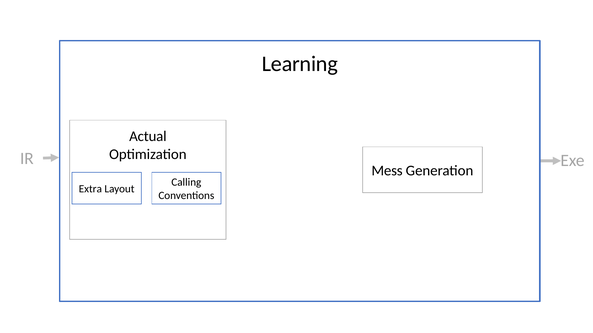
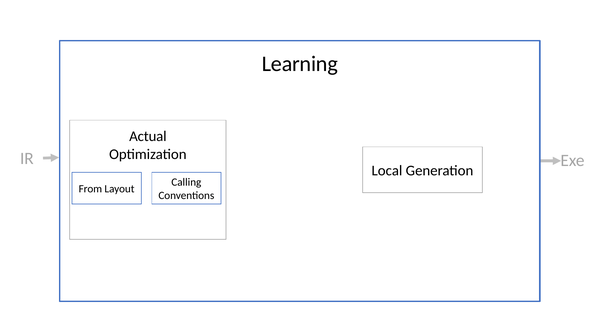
Mess: Mess -> Local (387, 171)
Extra: Extra -> From (90, 189)
